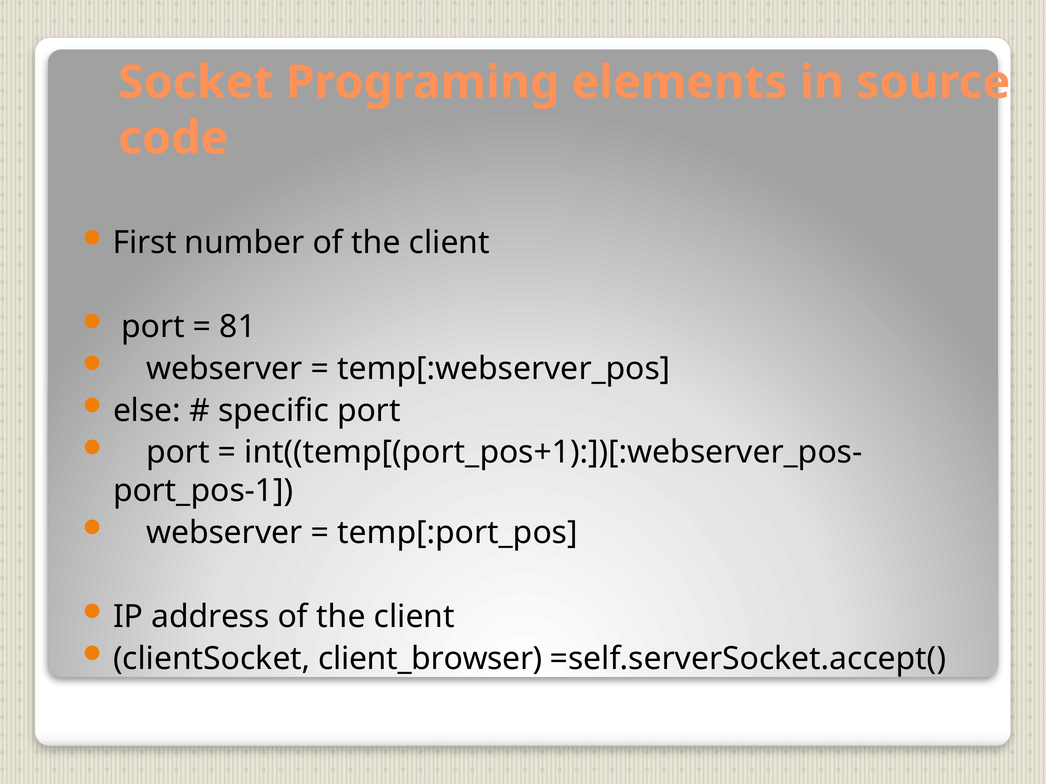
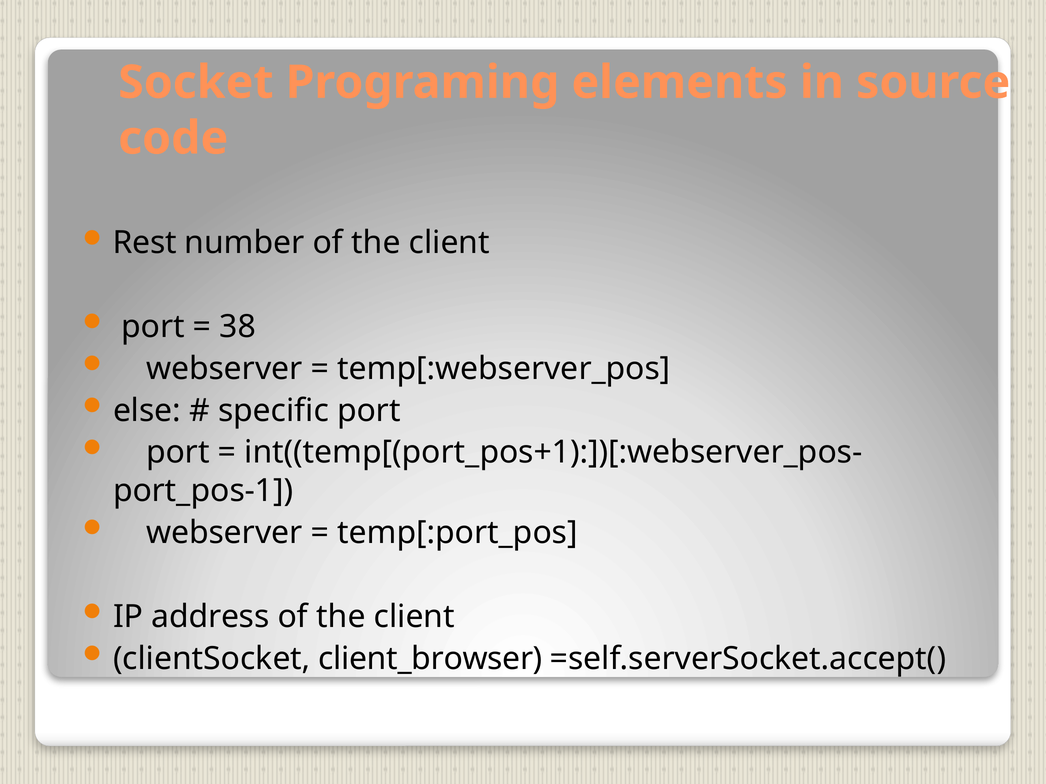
First: First -> Rest (145, 243)
81: 81 -> 38 (238, 327)
